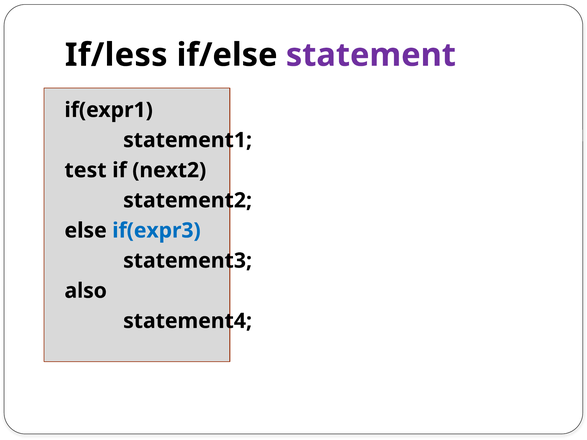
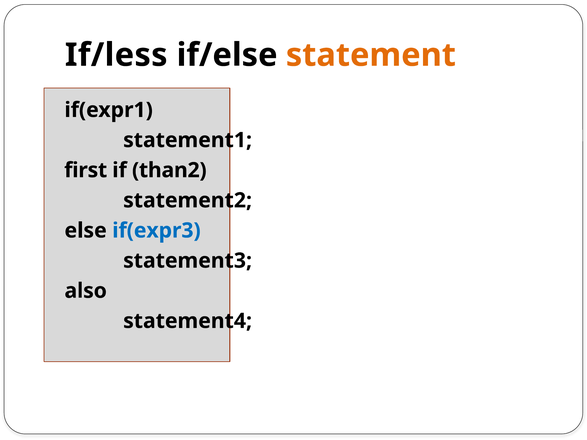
statement colour: purple -> orange (371, 55)
test: test -> first (86, 170)
next2: next2 -> than2 (169, 170)
